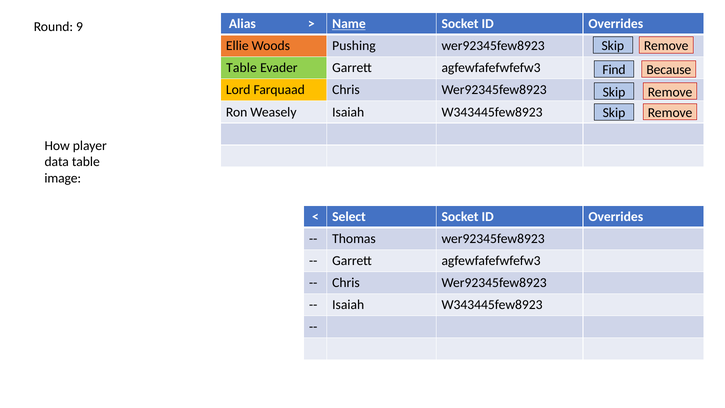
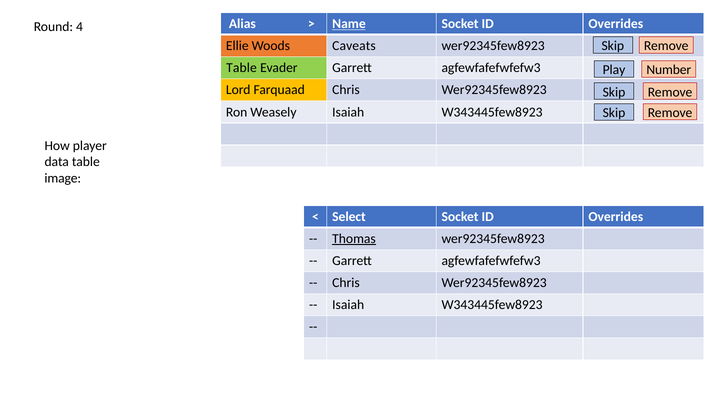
9: 9 -> 4 (79, 27)
Pushing: Pushing -> Caveats (354, 46)
Find: Find -> Play (614, 70)
Because: Because -> Number (669, 70)
Thomas underline: none -> present (354, 239)
